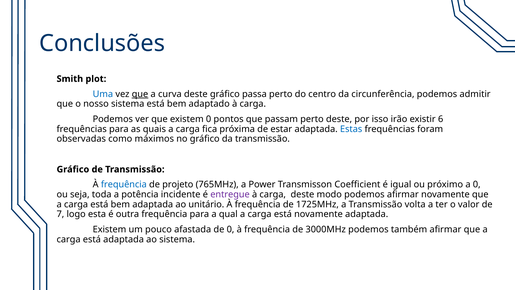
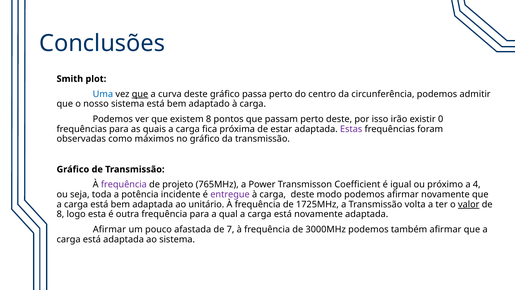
existem 0: 0 -> 8 (209, 119)
6: 6 -> 0 (441, 119)
Estas colour: blue -> purple (351, 129)
frequência colour: blue -> purple (124, 184)
a 0: 0 -> 4 (477, 184)
valor underline: none -> present (469, 204)
7: 7 -> 8 (60, 214)
Existem: Existem -> Afirmar (109, 229)
de 0: 0 -> 7 (231, 229)
